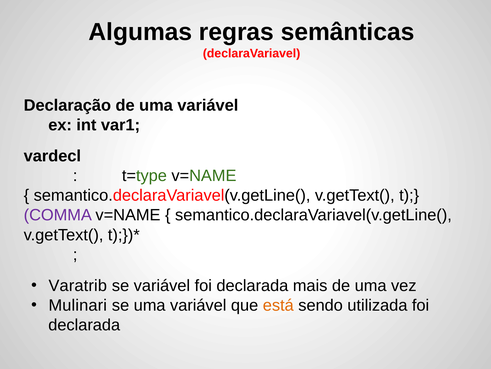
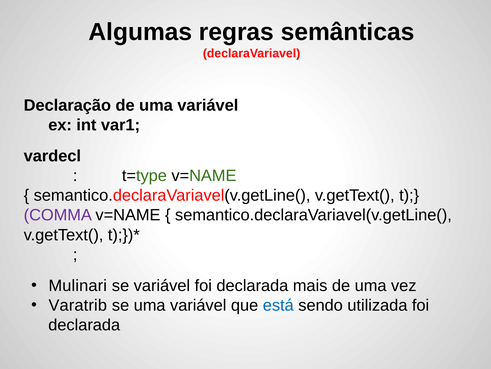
Varatrib: Varatrib -> Mulinari (78, 285)
Mulinari: Mulinari -> Varatrib (78, 305)
está colour: orange -> blue (278, 305)
